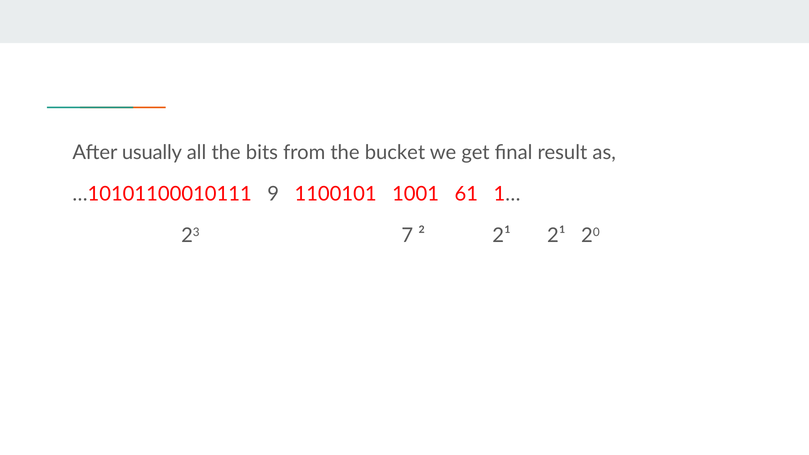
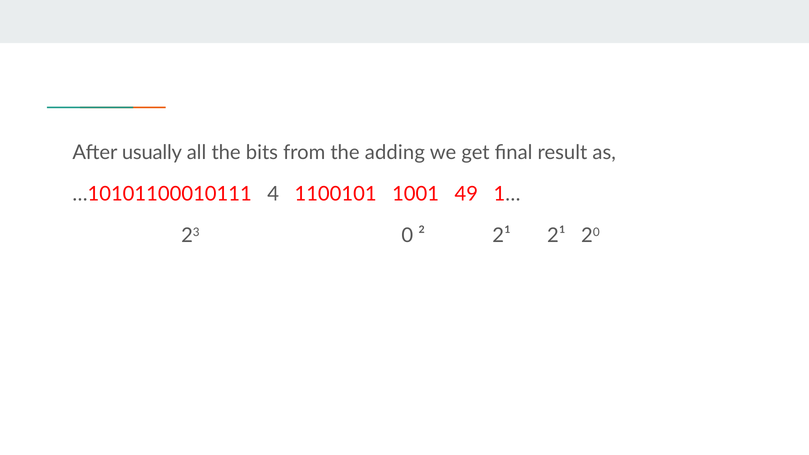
bucket: bucket -> adding (395, 153)
9: 9 -> 4 (273, 194)
61: 61 -> 49 (466, 194)
7: 7 -> 0 (407, 236)
